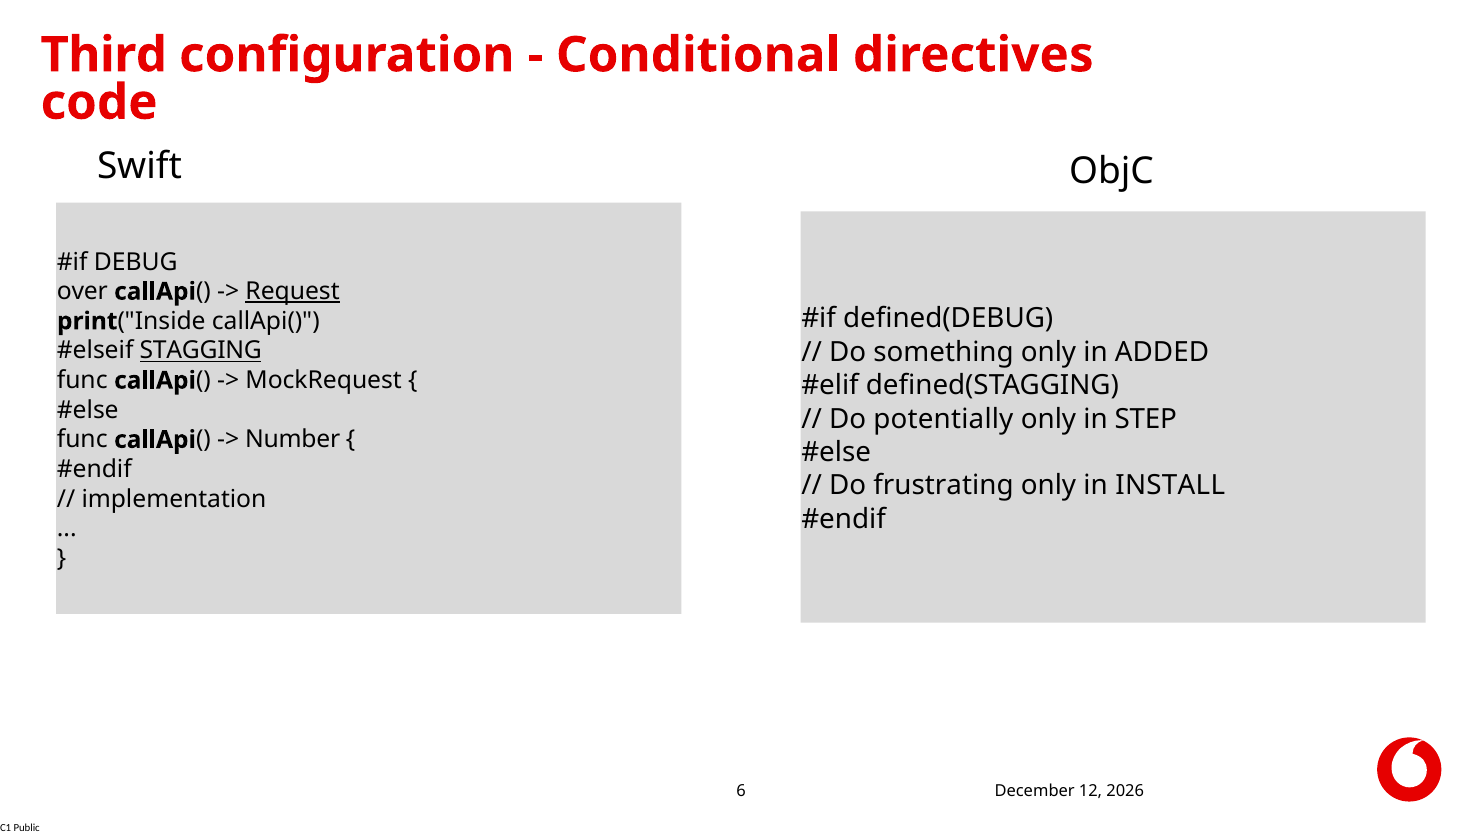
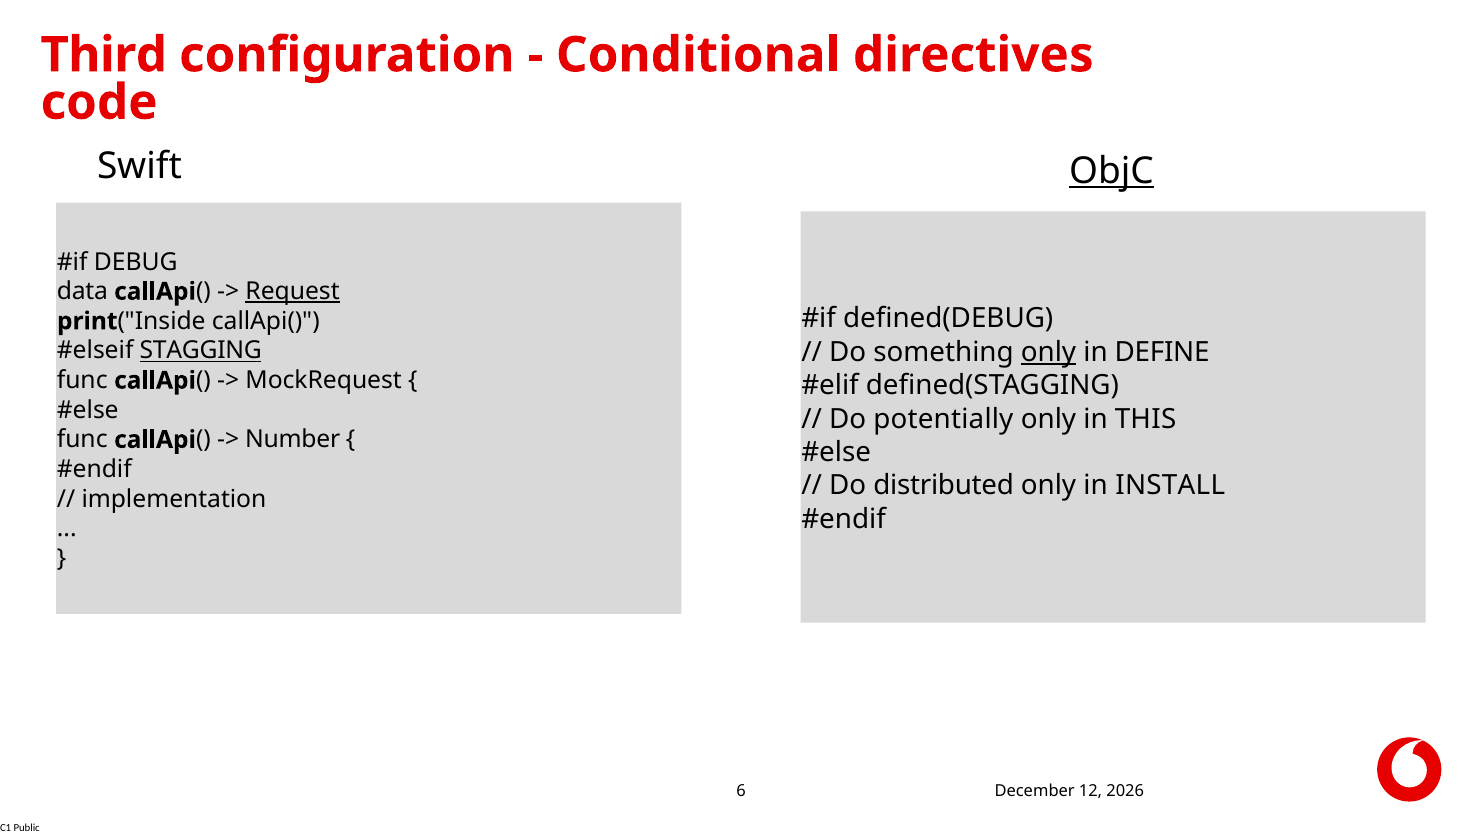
ObjC underline: none -> present (1111, 171)
over: over -> data (82, 291)
only underline: none -> present (1048, 352)
ADDED: ADDED -> DEFINE (1162, 352)
STEP: STEP -> THIS (1146, 419)
frustrating: frustrating -> distributed (944, 485)
